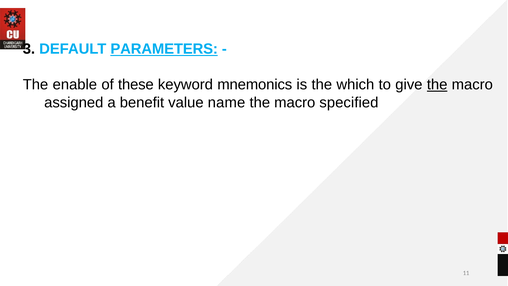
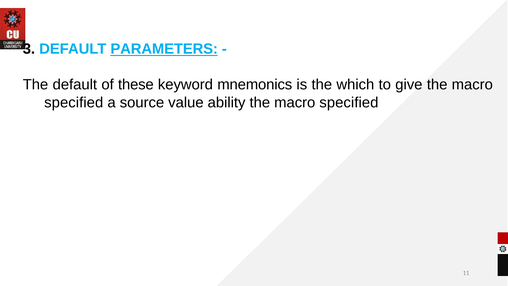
The enable: enable -> default (75, 85)
the underline: present -> none (437, 85)
assigned: assigned -> specified (74, 102)
benefit: benefit -> source (142, 102)
name: name -> ability (227, 102)
